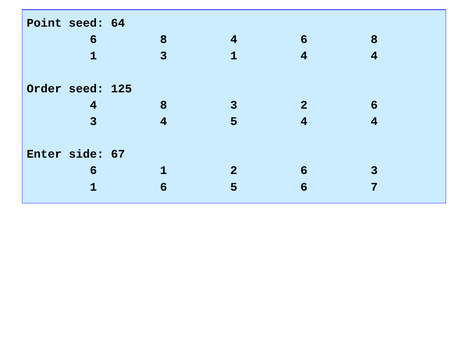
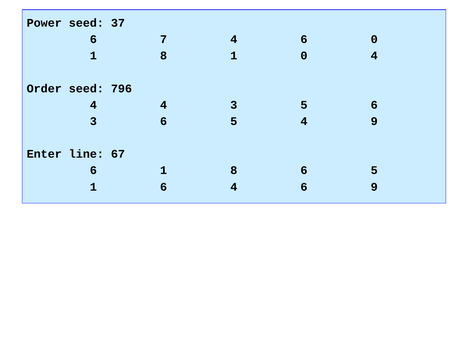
Point: Point -> Power (44, 23)
64: 64 -> 37 (118, 23)
8: 8 -> 7 (164, 39)
4 6 8: 8 -> 0 (374, 39)
3: 3 -> 8 (164, 56)
1 4: 4 -> 0 (304, 56)
125: 125 -> 796 (121, 89)
4 8: 8 -> 4 (164, 105)
3 2: 2 -> 5 (304, 105)
3 4: 4 -> 6 (164, 121)
5 4 4: 4 -> 9 (374, 121)
side: side -> line (86, 154)
6 1 2: 2 -> 8 (234, 170)
3: 3 -> 5 (374, 170)
6 5: 5 -> 4 (234, 187)
6 7: 7 -> 9 (374, 187)
